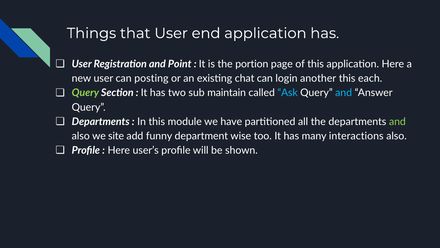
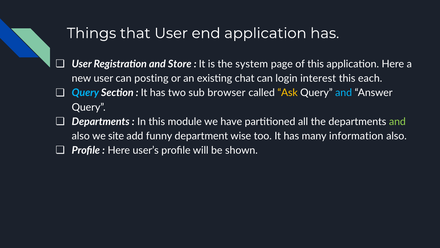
Point: Point -> Store (180, 64)
portion: portion -> system (252, 64)
another: another -> interest (318, 78)
Query colour: light green -> light blue (85, 93)
maintain: maintain -> browser (227, 93)
Ask colour: light blue -> yellow (288, 93)
interactions: interactions -> information (356, 136)
